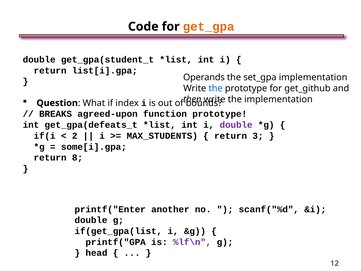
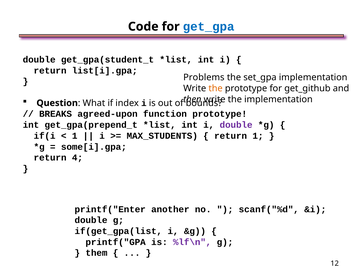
get_gpa colour: orange -> blue (209, 27)
Operands: Operands -> Problems (204, 77)
the colour: blue -> orange (216, 88)
get_gpa(defeats_t: get_gpa(defeats_t -> get_gpa(prepend_t (91, 125)
2: 2 -> 1 (75, 136)
return 3: 3 -> 1 (258, 136)
8: 8 -> 4 (77, 158)
head: head -> them (96, 253)
